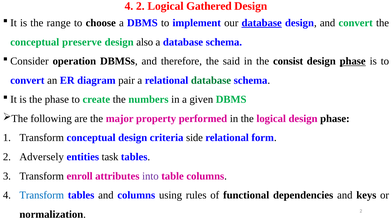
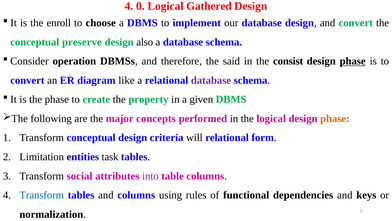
4 2: 2 -> 0 (140, 6)
range: range -> enroll (59, 23)
database underline: present -> none (262, 23)
pair: pair -> like (126, 80)
database colour: green -> purple (211, 80)
numbers: numbers -> property (148, 99)
property: property -> concepts (156, 118)
phase colour: black -> orange (335, 118)
side: side -> will (194, 137)
Adversely: Adversely -> Limitation (42, 156)
enroll: enroll -> social (80, 176)
